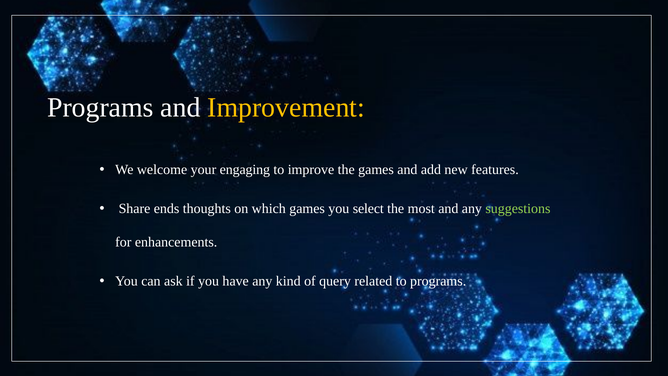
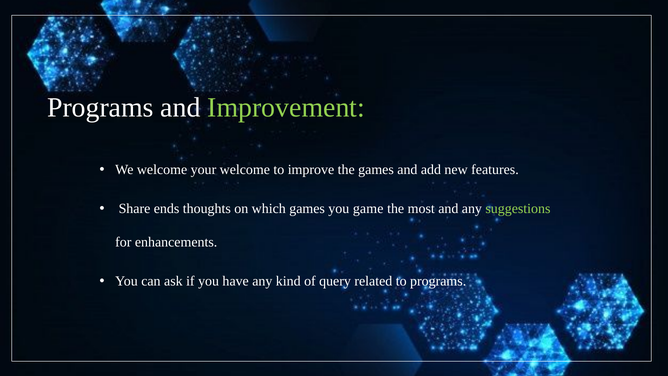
Improvement colour: yellow -> light green (286, 108)
your engaging: engaging -> welcome (245, 170)
select: select -> game (368, 209)
